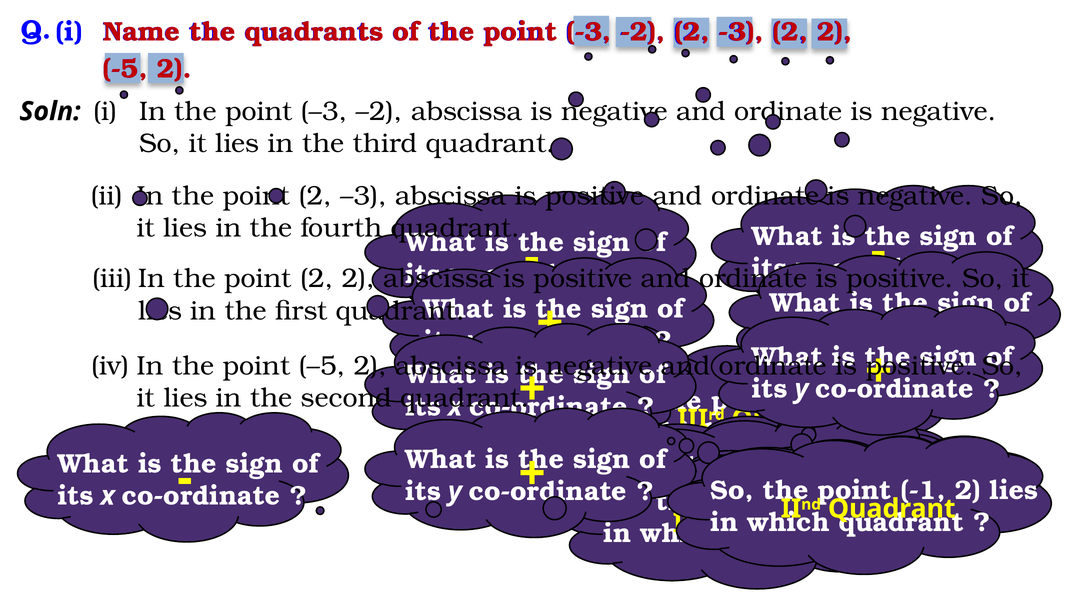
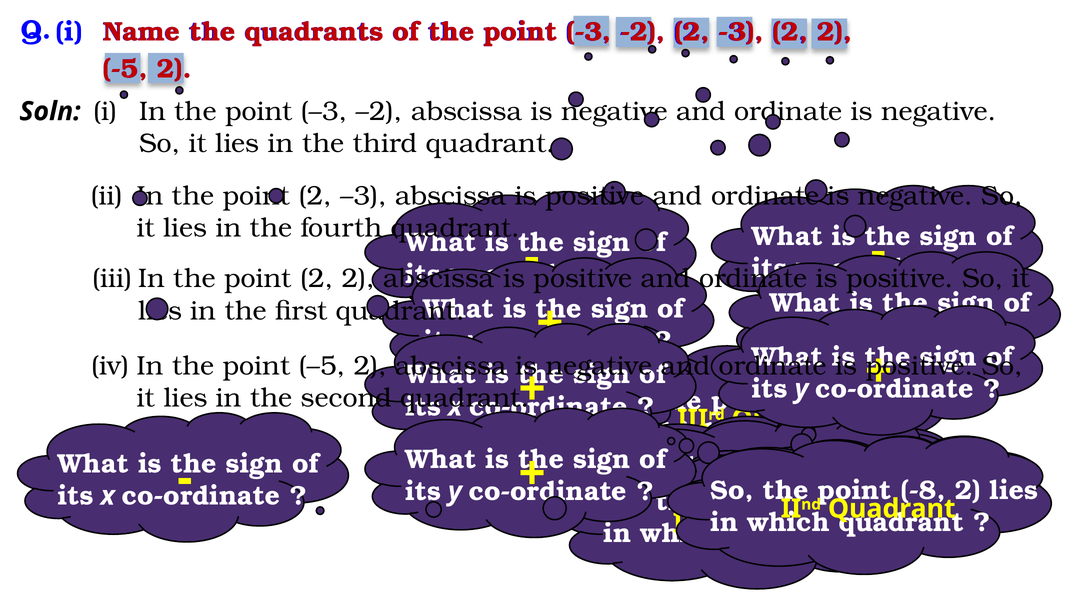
-1: -1 -> -8 (923, 490)
